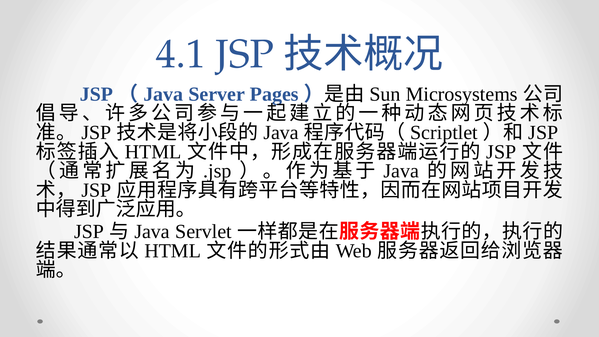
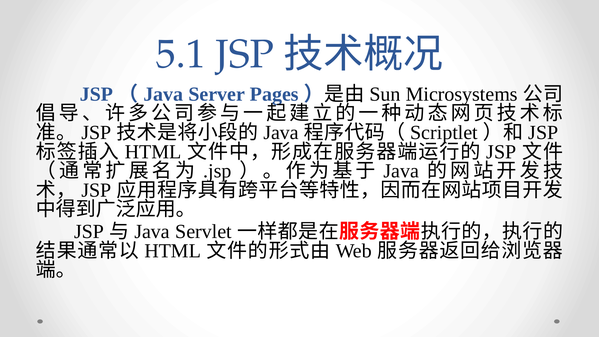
4.1: 4.1 -> 5.1 (181, 54)
